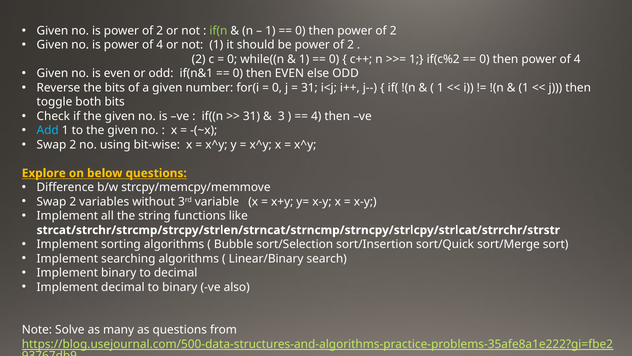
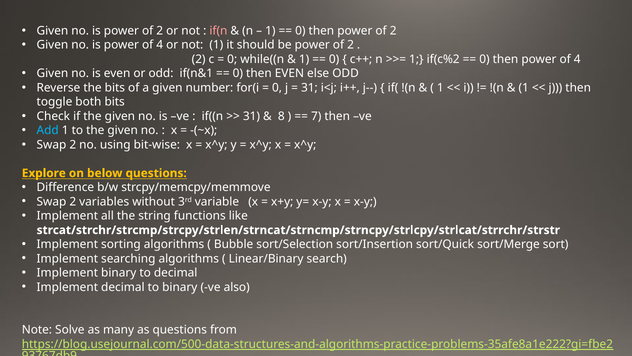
if(n colour: light green -> pink (218, 31)
3: 3 -> 8 (281, 116)
4: 4 -> 7 (316, 116)
